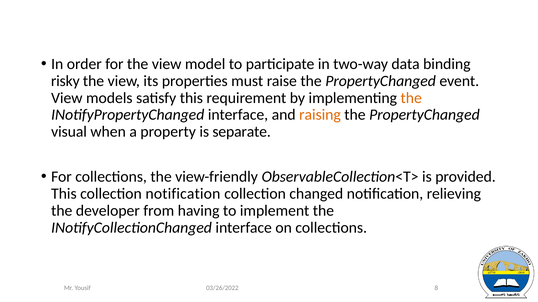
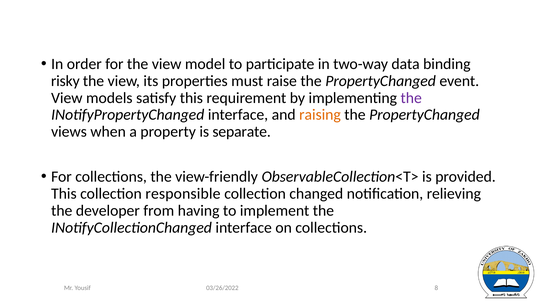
the colour: orange -> purple (411, 98)
visual: visual -> views (69, 132)
collection notification: notification -> responsible (183, 194)
